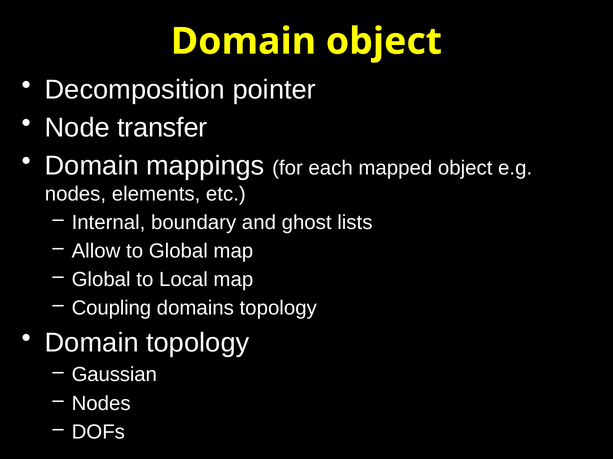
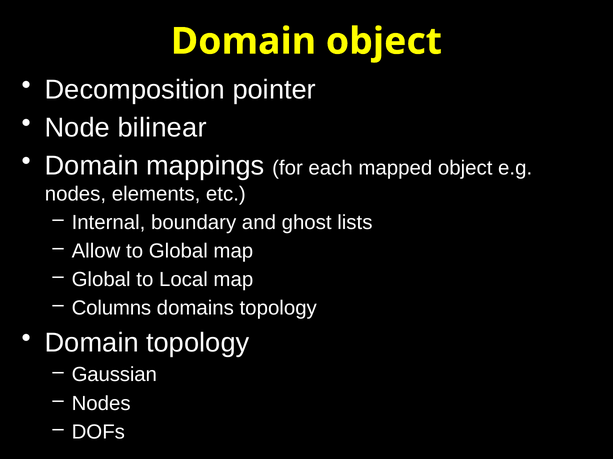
transfer: transfer -> bilinear (162, 128)
Coupling: Coupling -> Columns (111, 309)
